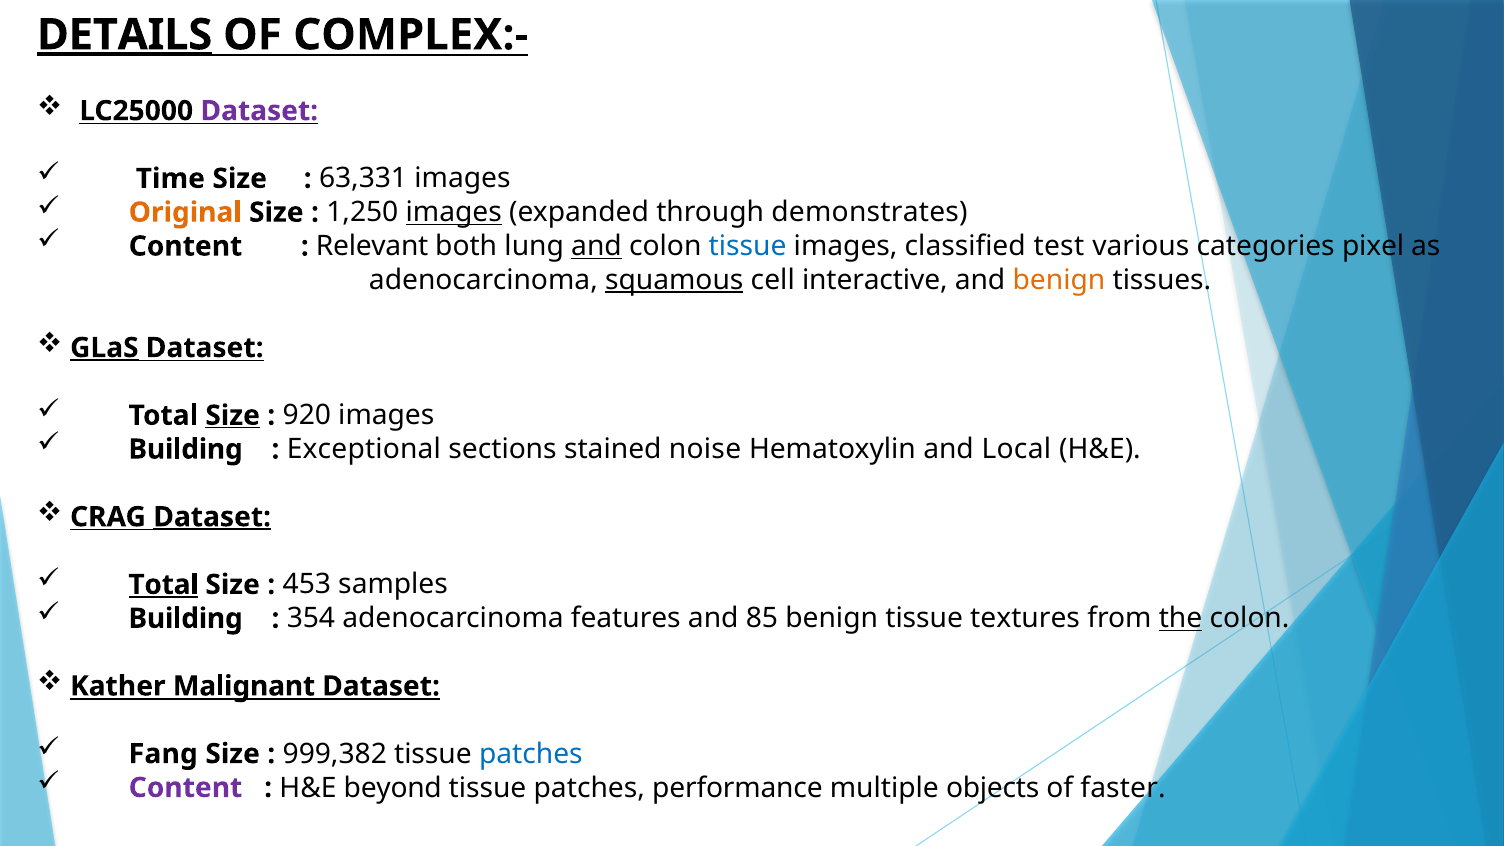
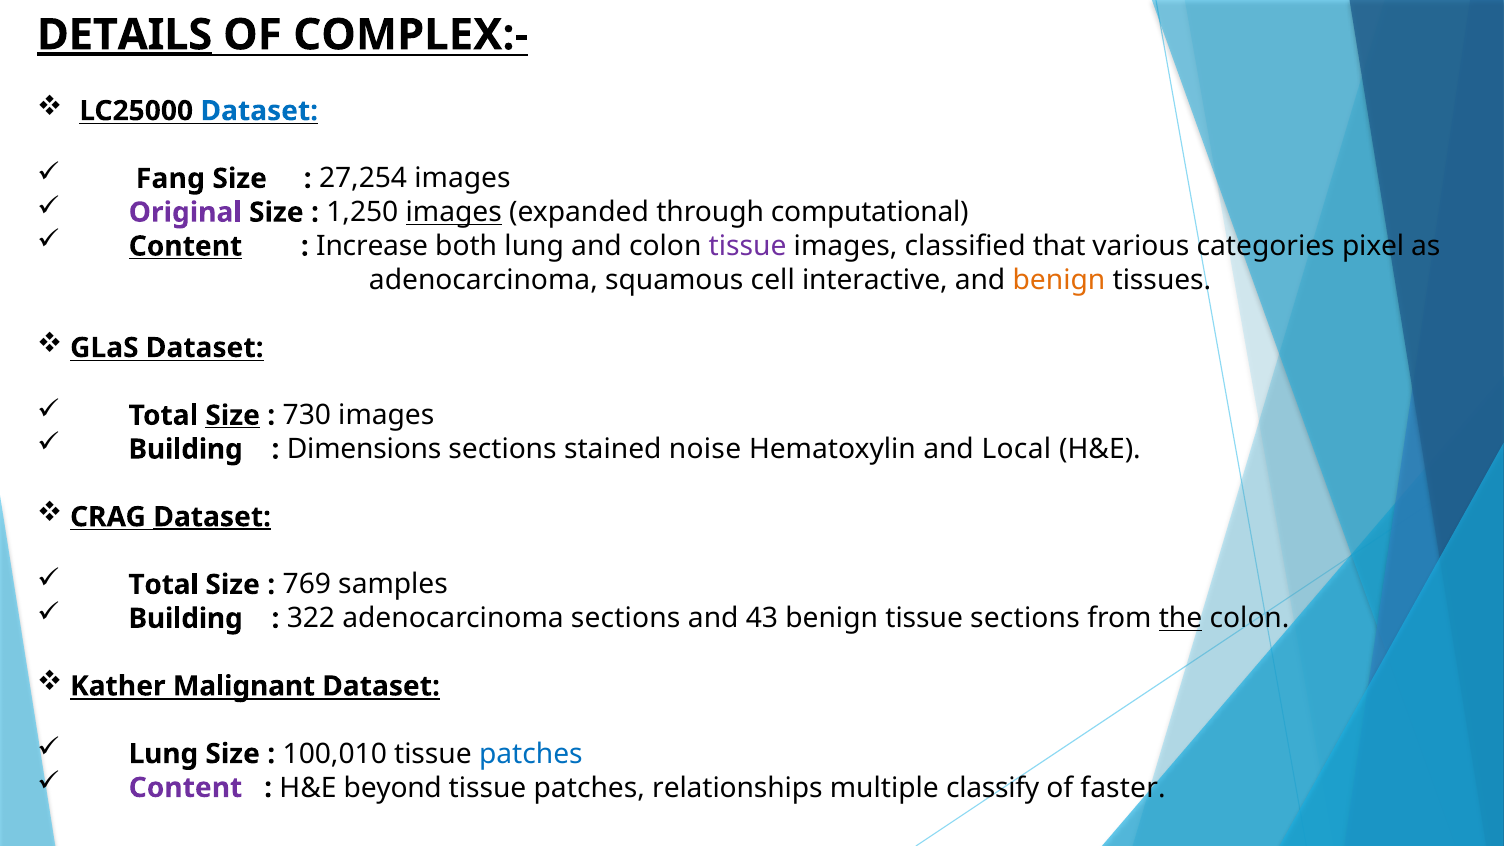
Dataset colour: purple -> blue (259, 111)
Time: Time -> Fang (170, 179)
63,331: 63,331 -> 27,254 (363, 179)
Original colour: orange -> purple (185, 212)
demonstrates: demonstrates -> computational (870, 212)
Content underline: none -> present (185, 246)
Relevant: Relevant -> Increase (372, 246)
and underline: present -> none (596, 246)
tissue colour: blue -> purple (748, 246)
test: test -> that (1059, 246)
squamous underline: present -> none (674, 280)
GLaS underline: present -> none (104, 348)
920: 920 -> 730 (307, 415)
Exceptional: Exceptional -> Dimensions (364, 449)
Total underline: present -> none (163, 585)
453: 453 -> 769 (307, 585)
354: 354 -> 322 (311, 619)
adenocarcinoma features: features -> sections (626, 619)
85: 85 -> 43 (762, 619)
tissue textures: textures -> sections (1025, 619)
Fang: Fang -> Lung (163, 754)
999,382: 999,382 -> 100,010 (335, 754)
performance: performance -> relationships (737, 788)
objects: objects -> classify (993, 788)
